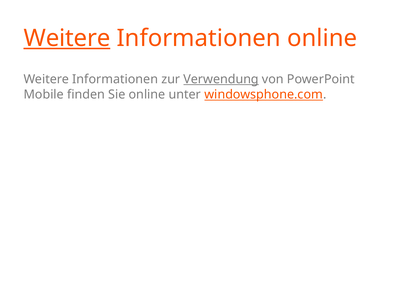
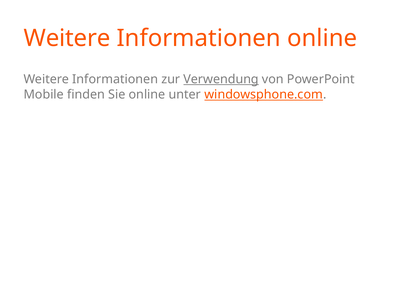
Weitere underline: present -> none (67, 38)
